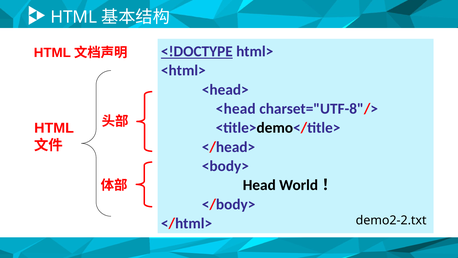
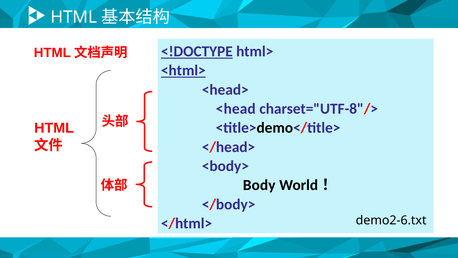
<html> underline: none -> present (183, 71)
Head: Head -> Body (259, 185)
demo2-2.txt: demo2-2.txt -> demo2-6.txt (391, 220)
